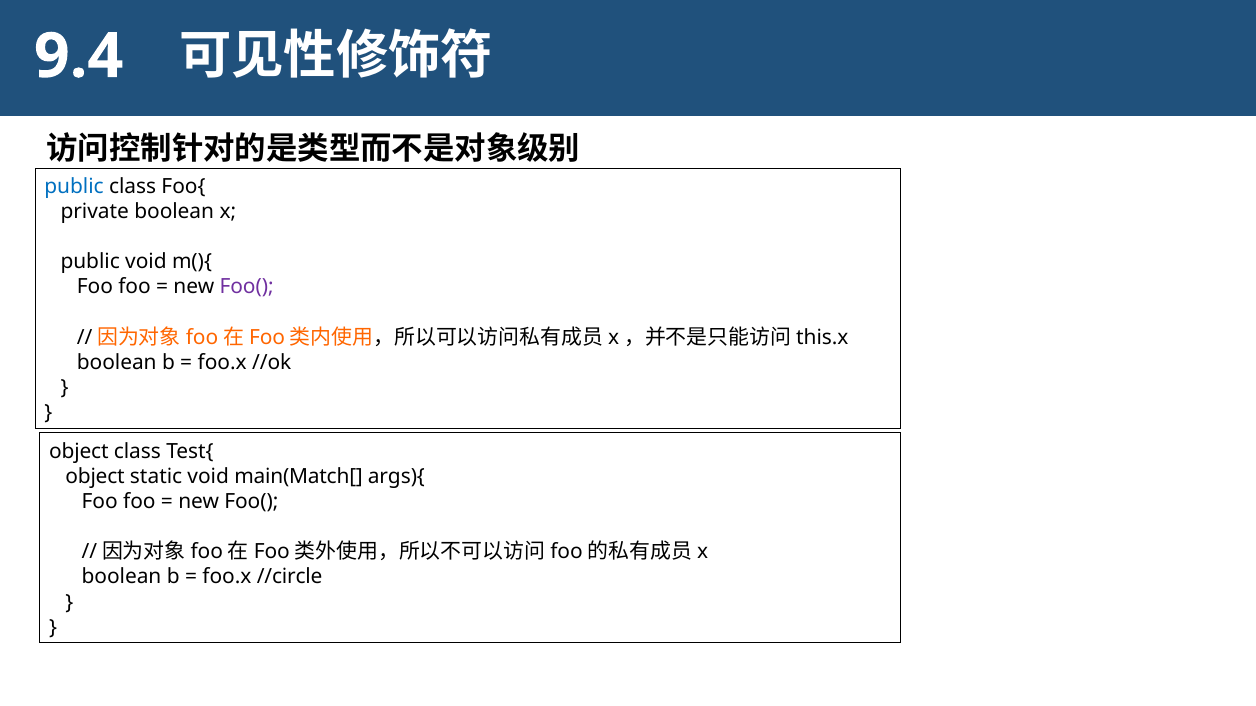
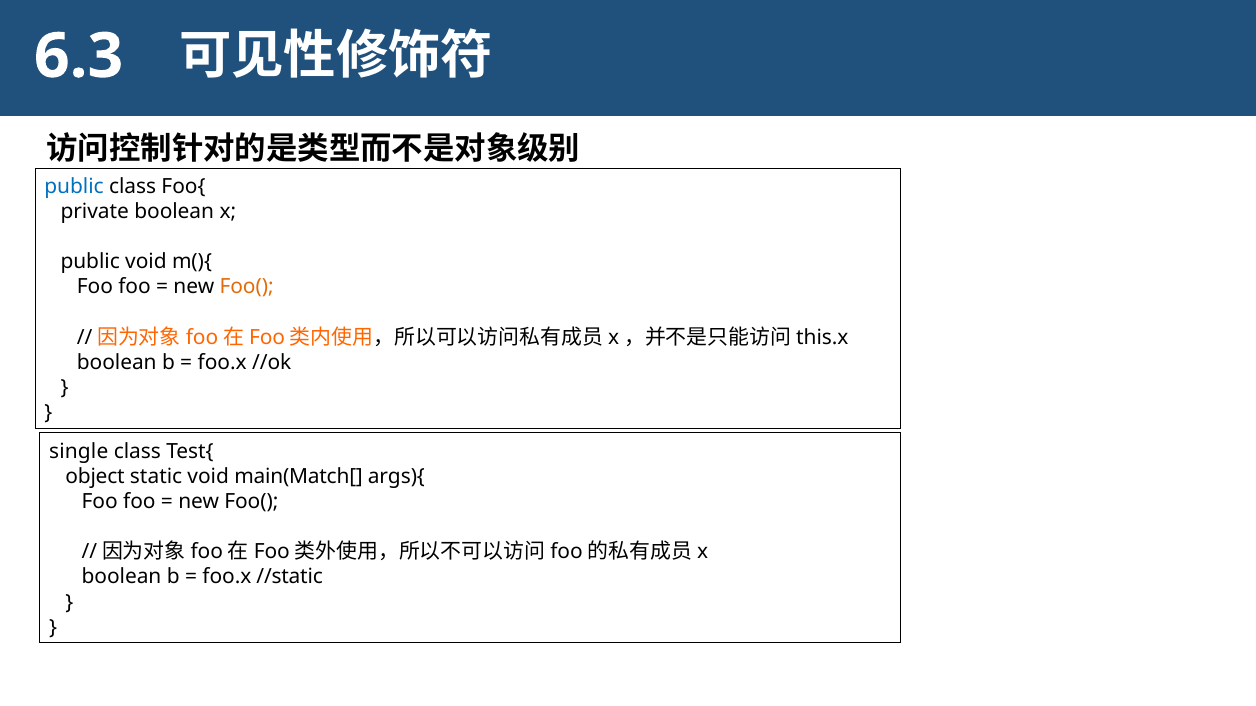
9.4: 9.4 -> 6.3 (79, 56)
Foo( colour: purple -> orange (247, 287)
object: object -> single (79, 452)
//circle: //circle -> //static (290, 577)
